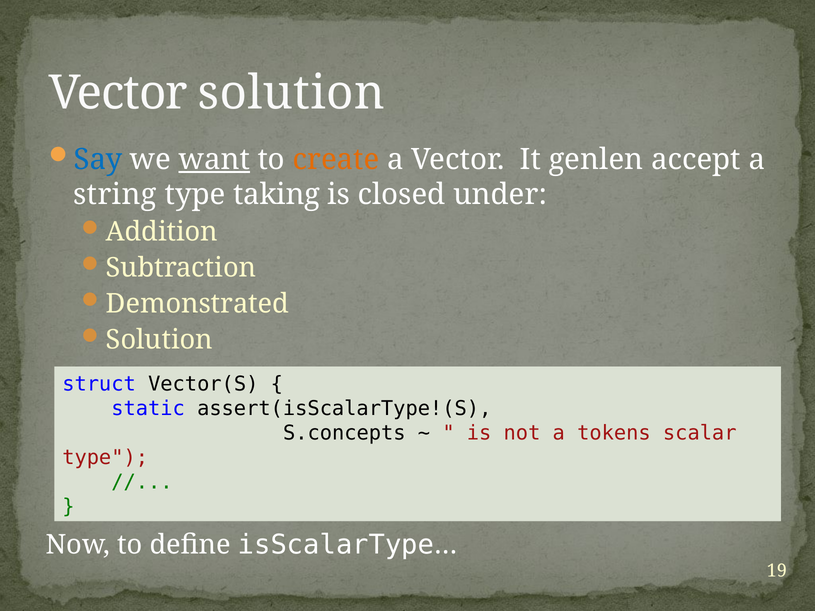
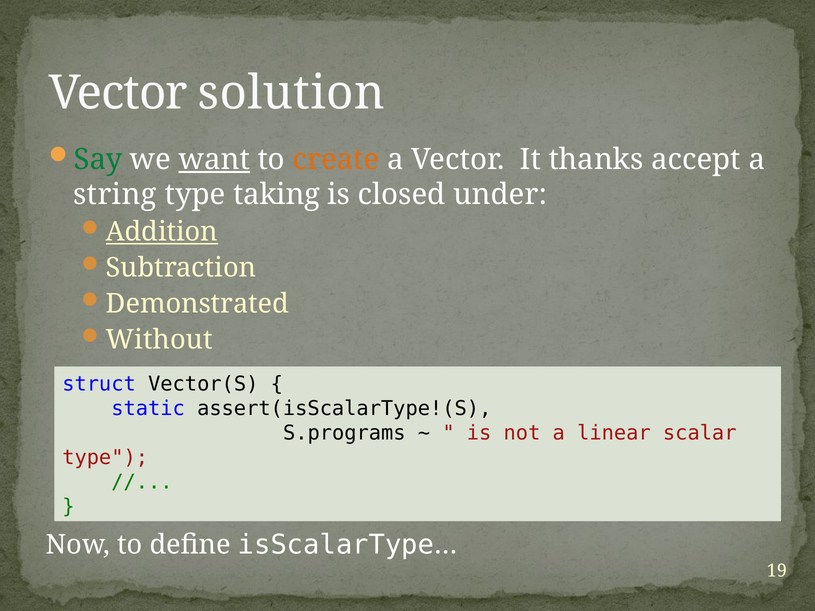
Say colour: blue -> green (98, 160)
genlen: genlen -> thanks (596, 160)
Addition underline: none -> present (162, 232)
Solution: Solution -> Without (159, 340)
S.concepts: S.concepts -> S.programs (344, 433)
tokens: tokens -> linear (614, 433)
